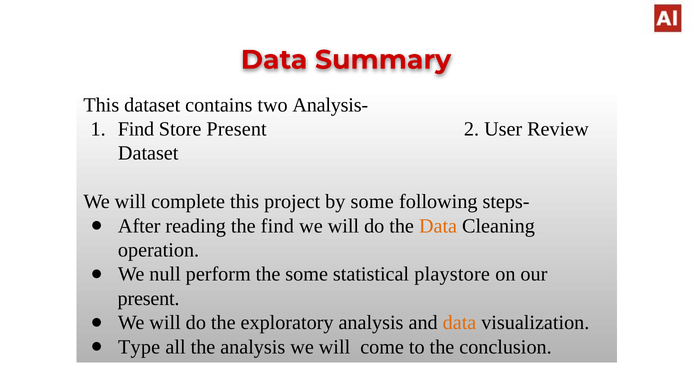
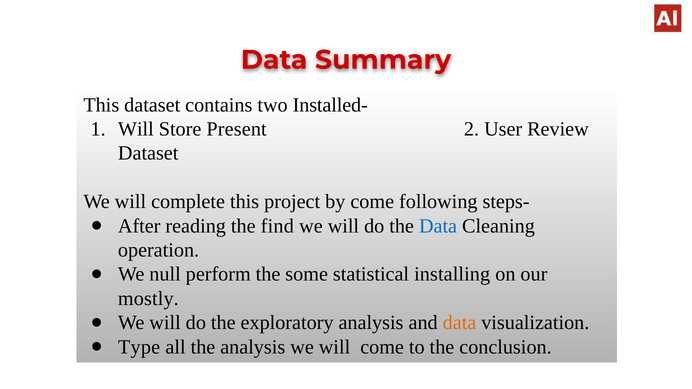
Analysis-: Analysis- -> Installed- (330, 105)
Find: Find -> Will (136, 129)
by some: some -> come (372, 202)
Data colour: orange -> blue (438, 226)
playstore: playstore -> installing (452, 275)
present: present -> mostly (148, 299)
